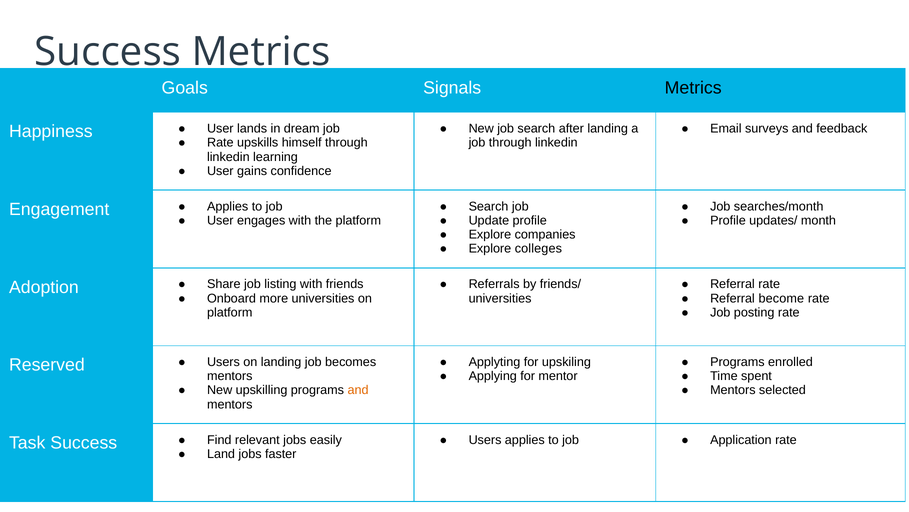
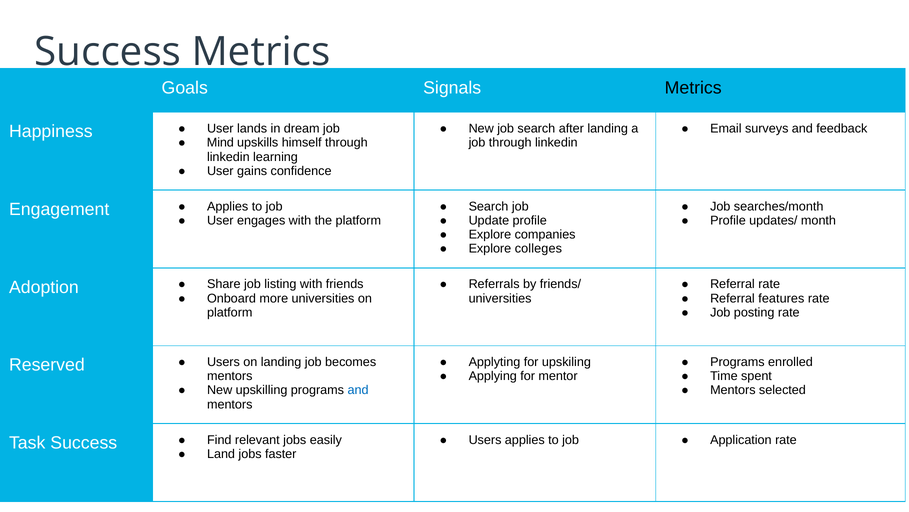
Rate: Rate -> Mind (220, 143)
become: become -> features (781, 298)
and colour: orange -> blue (358, 390)
